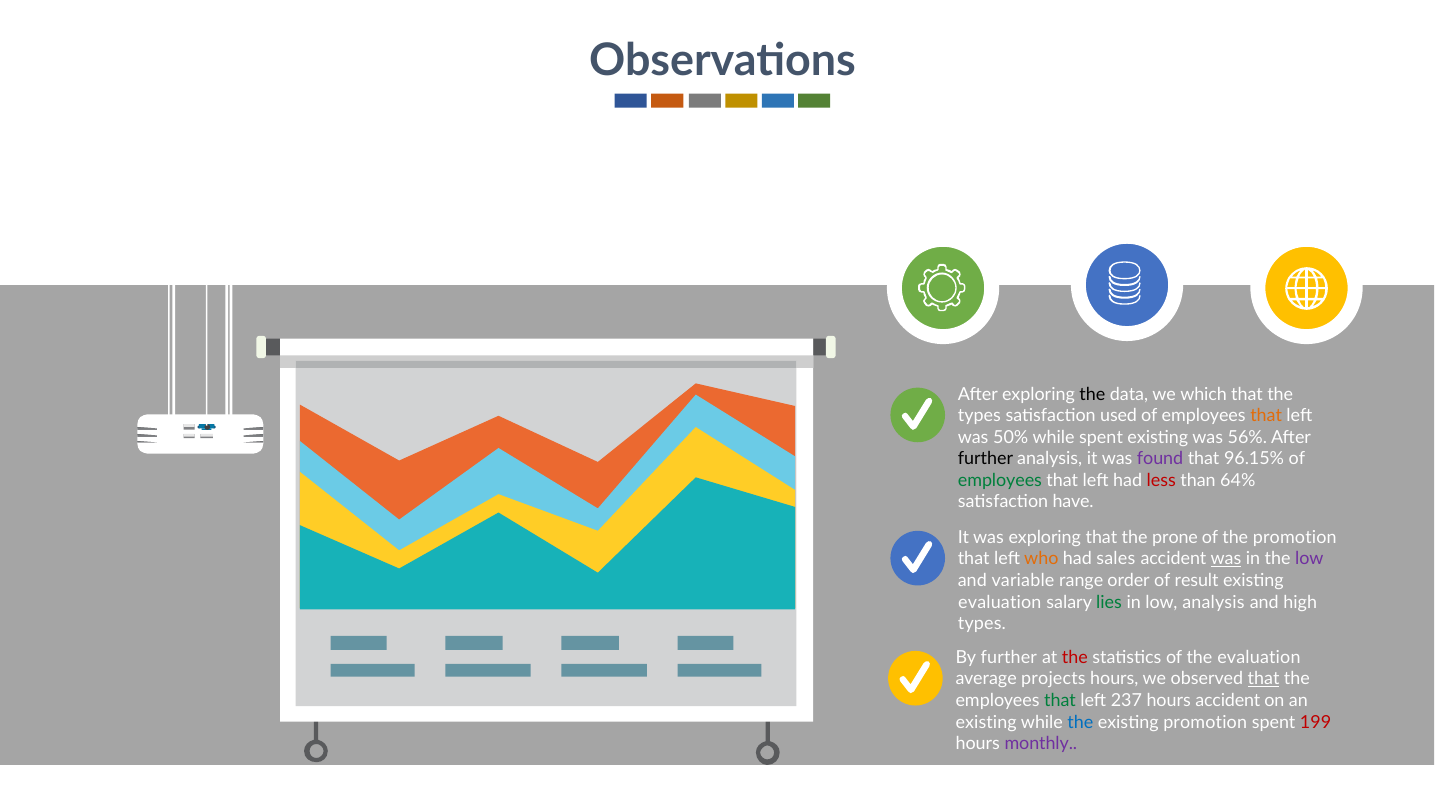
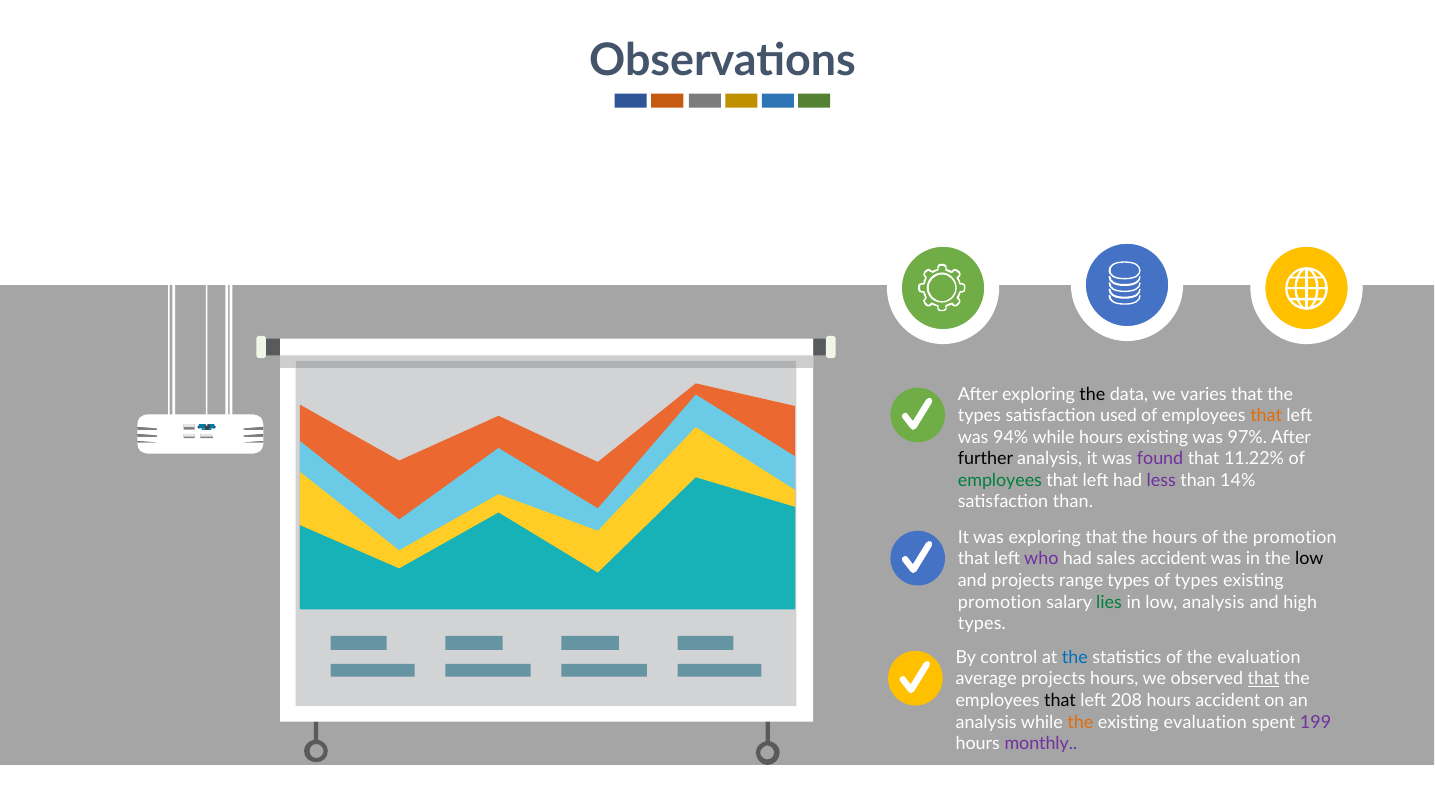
which: which -> varies (1203, 394)
50%: 50% -> 94% (1011, 437)
while spent: spent -> hours (1101, 437)
56%: 56% -> 97% (1247, 437)
96.15%: 96.15% -> 11.22% (1254, 459)
less colour: red -> purple (1161, 480)
64%: 64% -> 14% (1238, 480)
satisfaction have: have -> than (1073, 502)
the prone: prone -> hours (1175, 537)
who colour: orange -> purple (1041, 559)
was underline: present -> none (1226, 559)
low colour: purple -> black (1309, 559)
and variable: variable -> projects (1023, 580)
range order: order -> types (1129, 580)
of result: result -> types (1196, 580)
evaluation: evaluation -> promotion (1000, 602)
By further: further -> control (1009, 657)
the colour: red -> blue (1075, 657)
that colour: green -> black (1060, 700)
237: 237 -> 208 (1126, 700)
existing: existing -> analysis (986, 722)
the colour: blue -> orange (1080, 722)
existing promotion: promotion -> evaluation (1205, 722)
199 colour: red -> purple (1316, 722)
